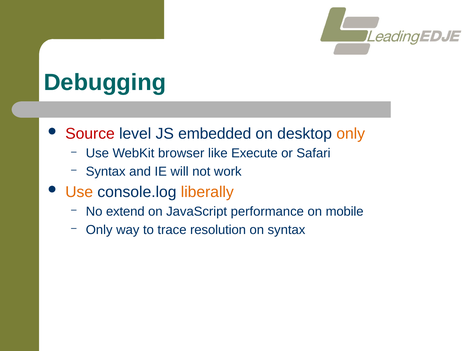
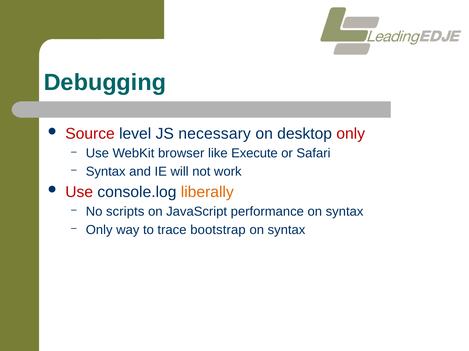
embedded: embedded -> necessary (215, 134)
only colour: orange -> red (351, 134)
Use colour: orange -> red (79, 192)
extend: extend -> scripts (125, 212)
performance on mobile: mobile -> syntax (345, 212)
resolution: resolution -> bootstrap (218, 230)
